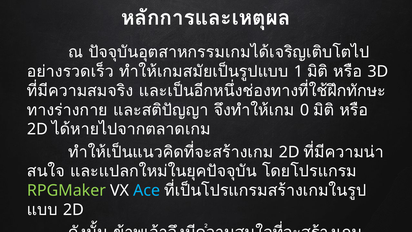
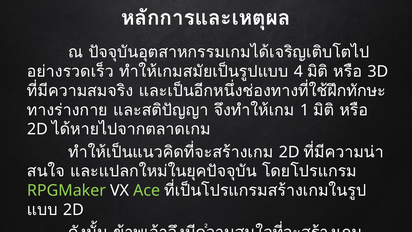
1: 1 -> 4 (298, 72)
0: 0 -> 1 (305, 110)
Ace colour: light blue -> light green (147, 190)
